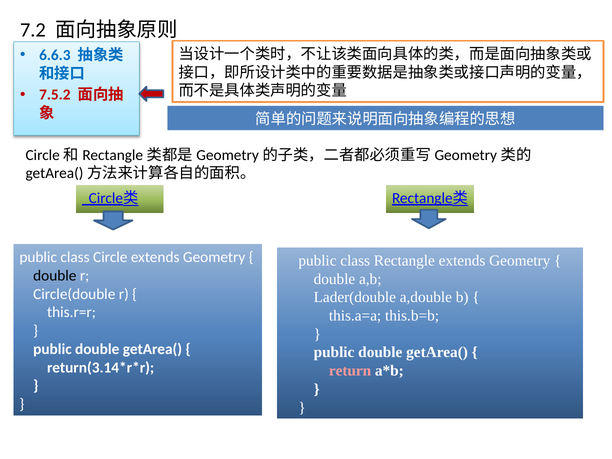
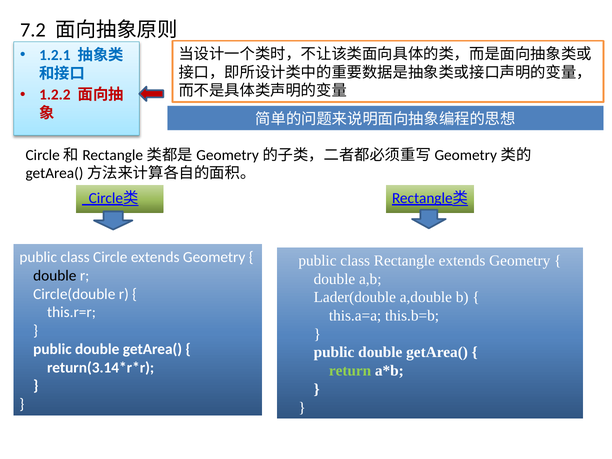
6.6.3: 6.6.3 -> 1.2.1 (55, 55)
7.5.2: 7.5.2 -> 1.2.2 (55, 95)
return colour: pink -> light green (350, 371)
